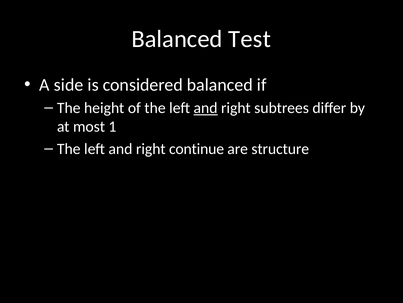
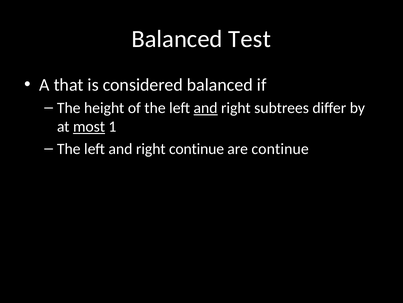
side: side -> that (69, 85)
most underline: none -> present (89, 127)
are structure: structure -> continue (280, 148)
